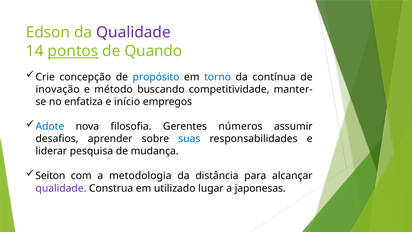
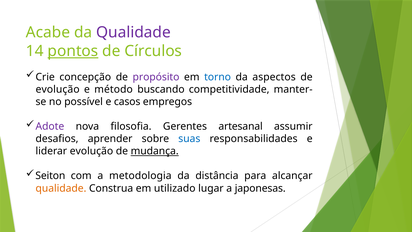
Edson: Edson -> Acabe (48, 32)
Quando: Quando -> Círculos (153, 51)
propósito colour: blue -> purple (156, 77)
contínua: contínua -> aspectos (274, 77)
inovação: inovação -> evolução (58, 89)
enfatiza: enfatiza -> possível (84, 102)
início: início -> casos (127, 102)
Adote colour: blue -> purple (50, 126)
números: números -> artesanal (241, 126)
liderar pesquisa: pesquisa -> evolução (91, 151)
mudança underline: none -> present (155, 151)
qualidade colour: purple -> orange (61, 188)
